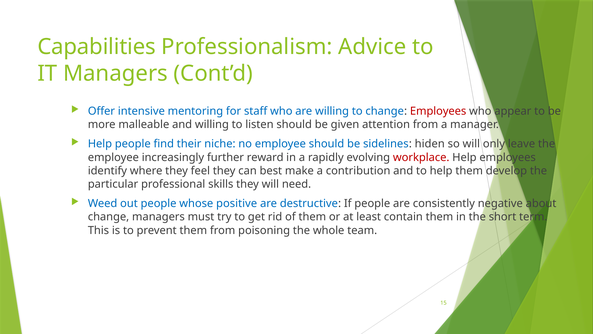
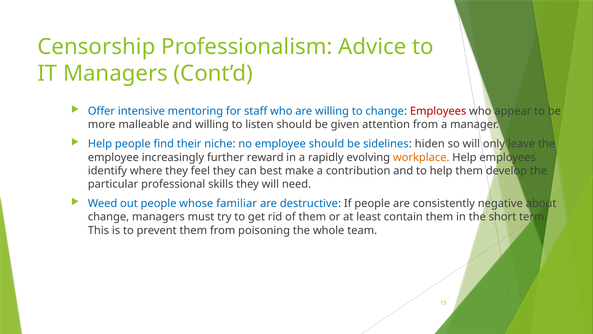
Capabilities: Capabilities -> Censorship (96, 47)
workplace colour: red -> orange (421, 157)
positive: positive -> familiar (237, 203)
